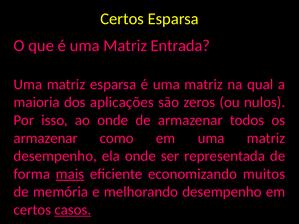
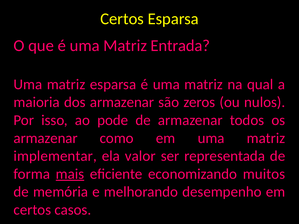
dos aplicações: aplicações -> armazenar (122, 102)
ao onde: onde -> pode (113, 120)
desempenho: desempenho -> implementar (55, 156)
ela onde: onde -> valor (140, 156)
casos underline: present -> none (73, 210)
